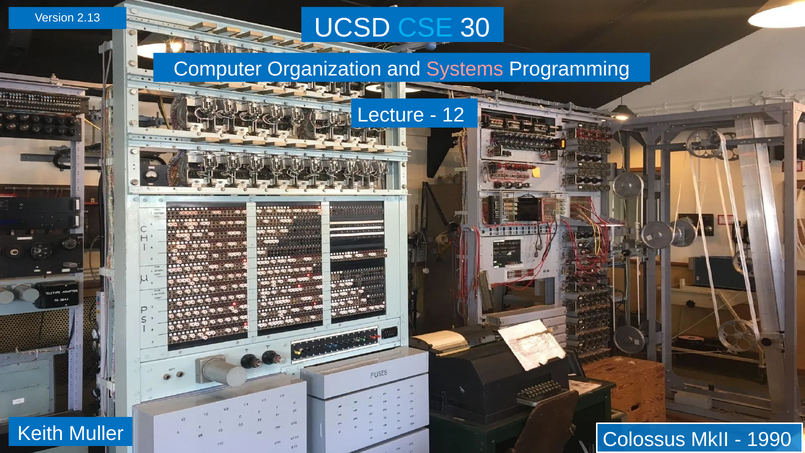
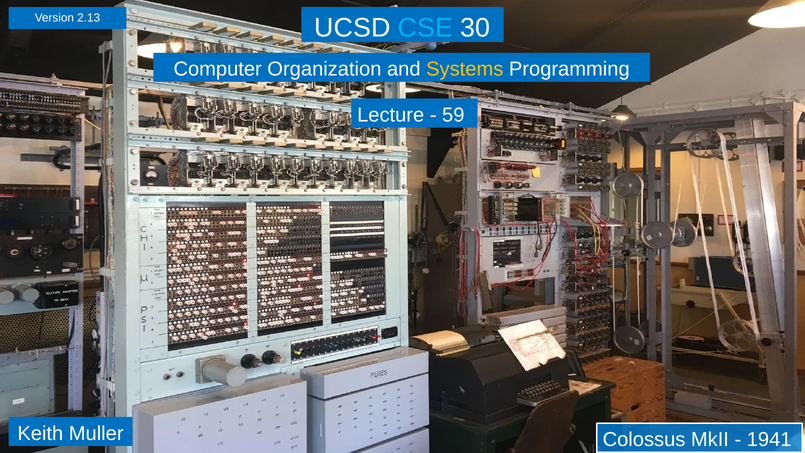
Systems colour: pink -> yellow (465, 69)
12: 12 -> 59 (453, 115)
1990: 1990 -> 1941 (769, 440)
